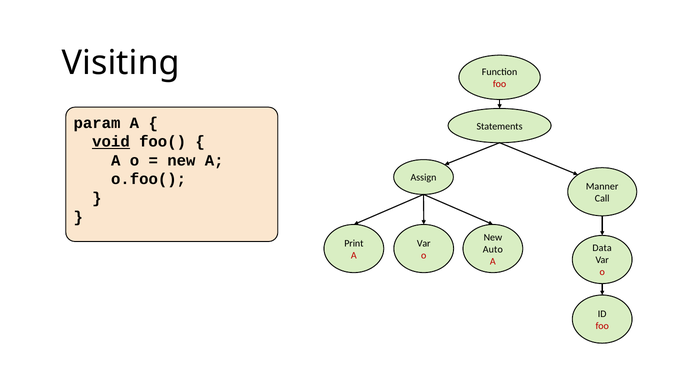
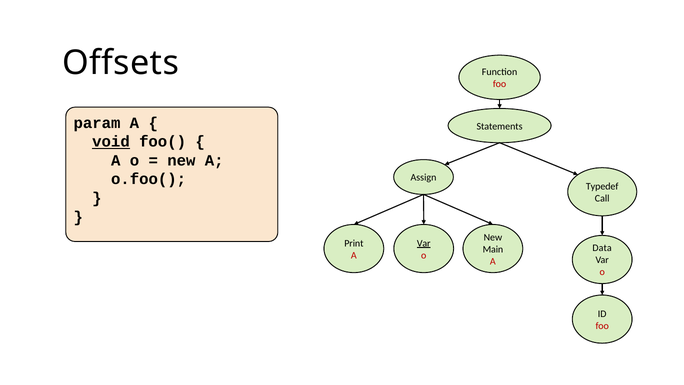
Visiting: Visiting -> Offsets (121, 63)
Manner: Manner -> Typedef (602, 186)
Var underline: none -> present (424, 243)
Auto: Auto -> Main (493, 249)
